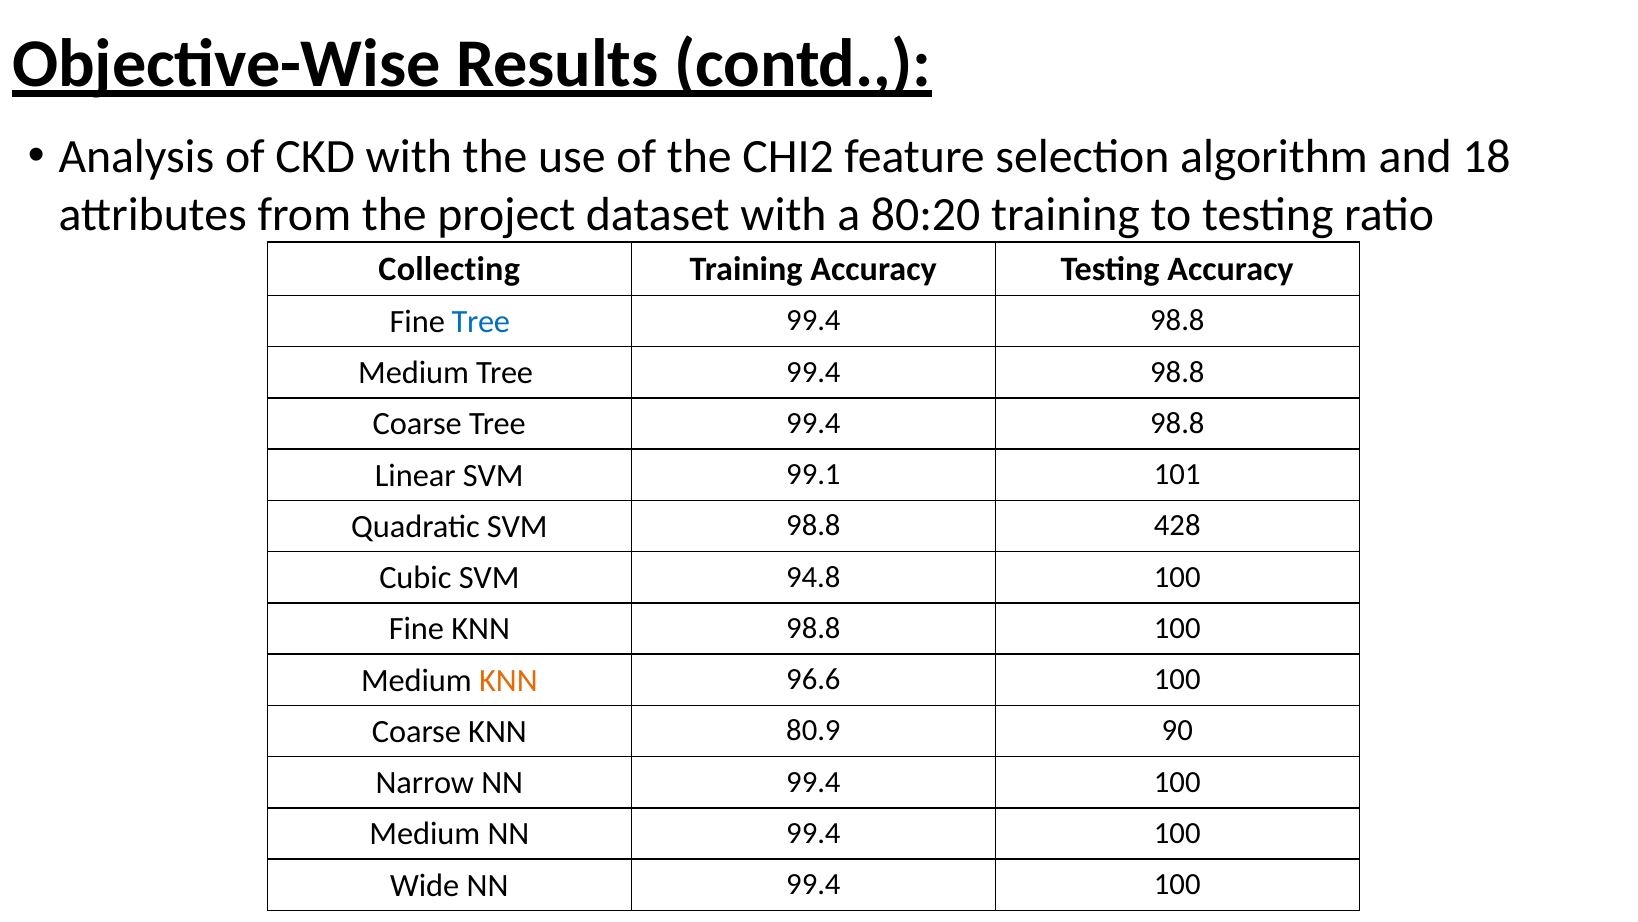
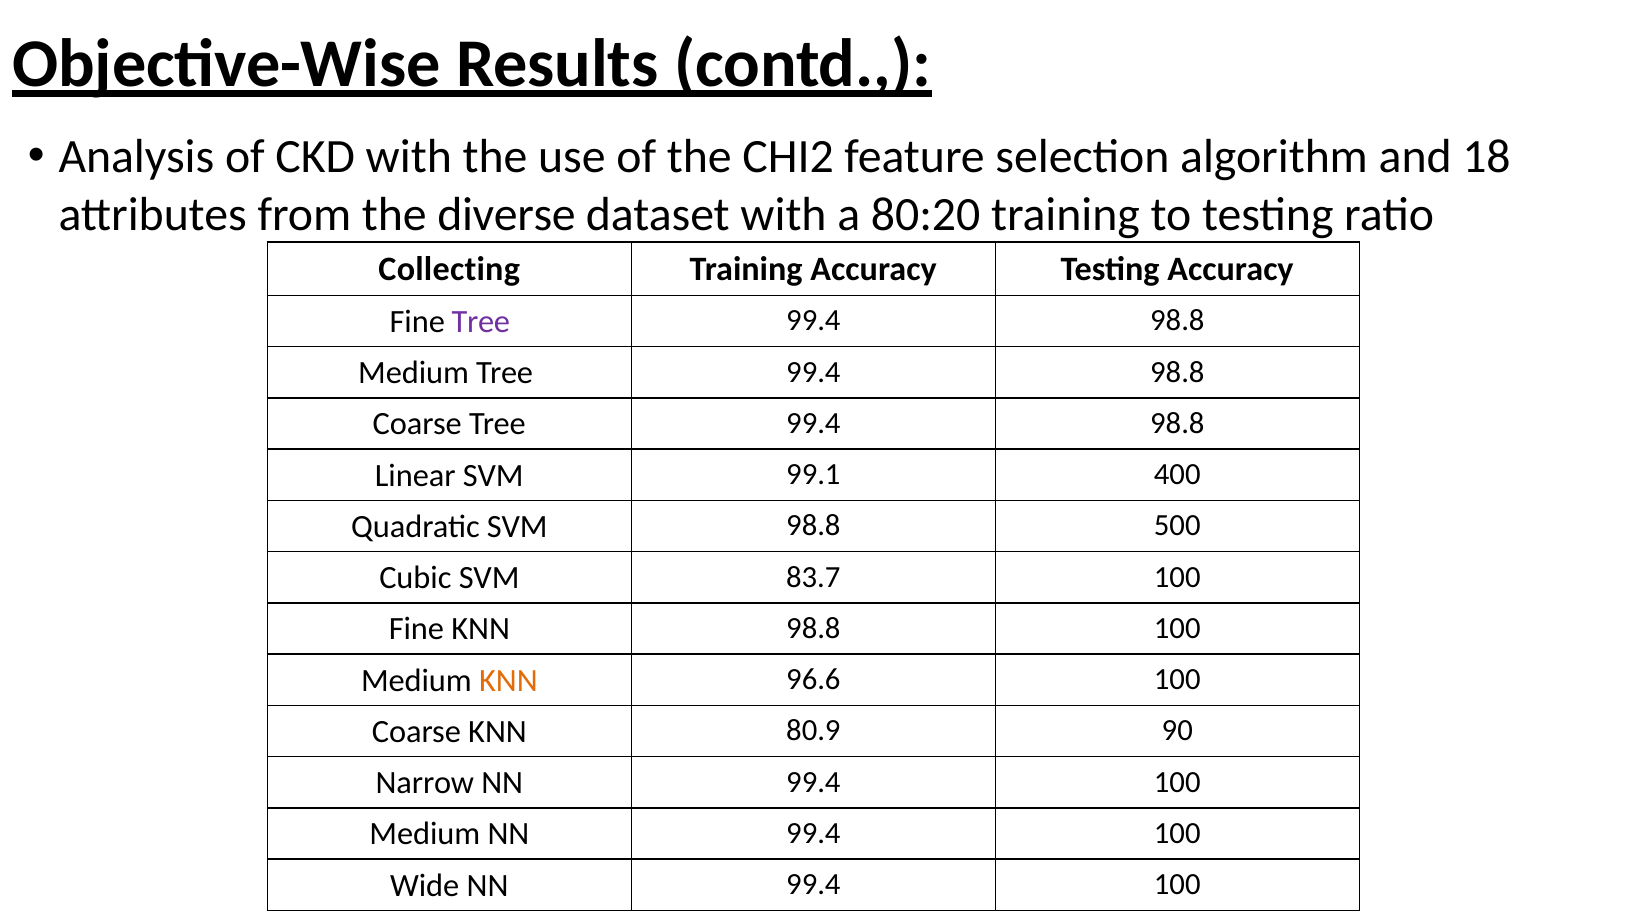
project: project -> diverse (506, 214)
Tree colour: blue -> purple (481, 321)
101: 101 -> 400 (1177, 474)
428: 428 -> 500 (1177, 525)
94.8: 94.8 -> 83.7 (813, 577)
